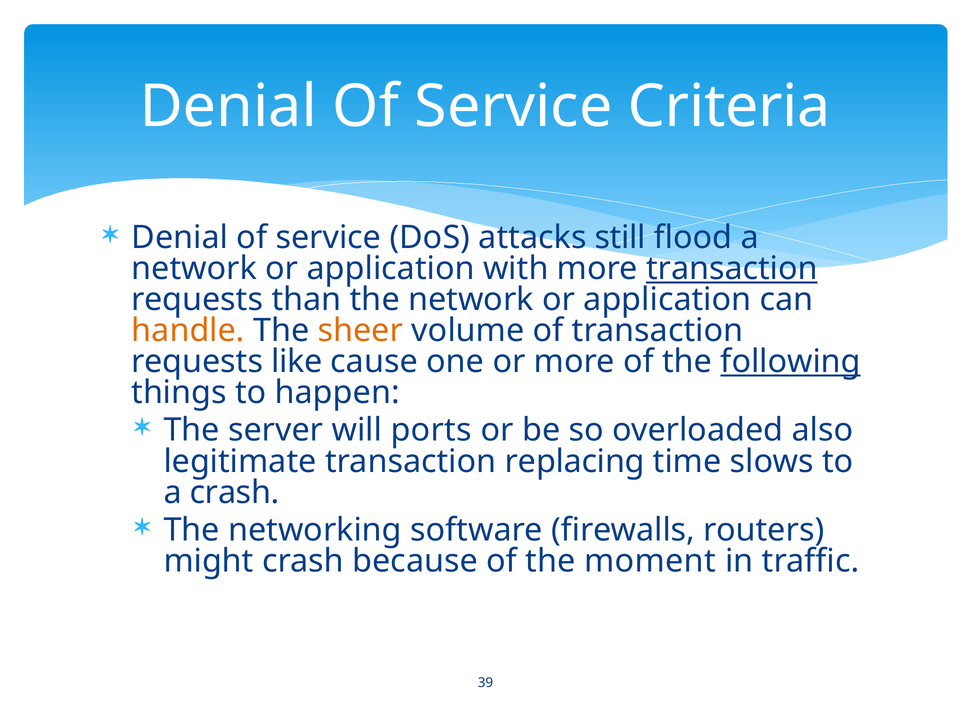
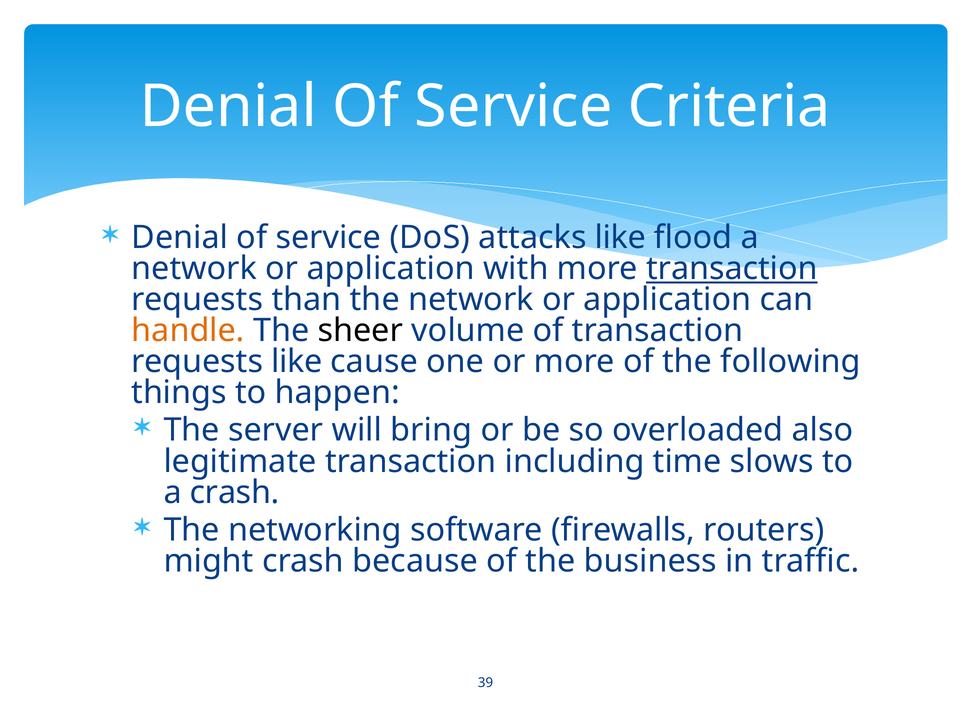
attacks still: still -> like (620, 237)
sheer colour: orange -> black (360, 331)
following underline: present -> none (791, 362)
ports: ports -> bring (431, 430)
replacing: replacing -> including (575, 462)
moment: moment -> business (650, 561)
